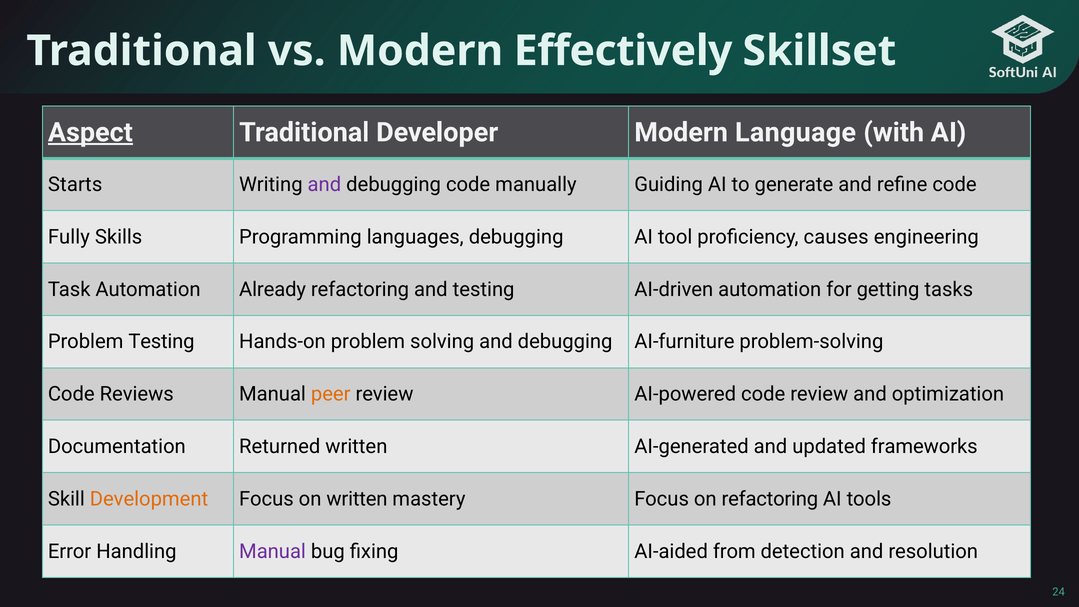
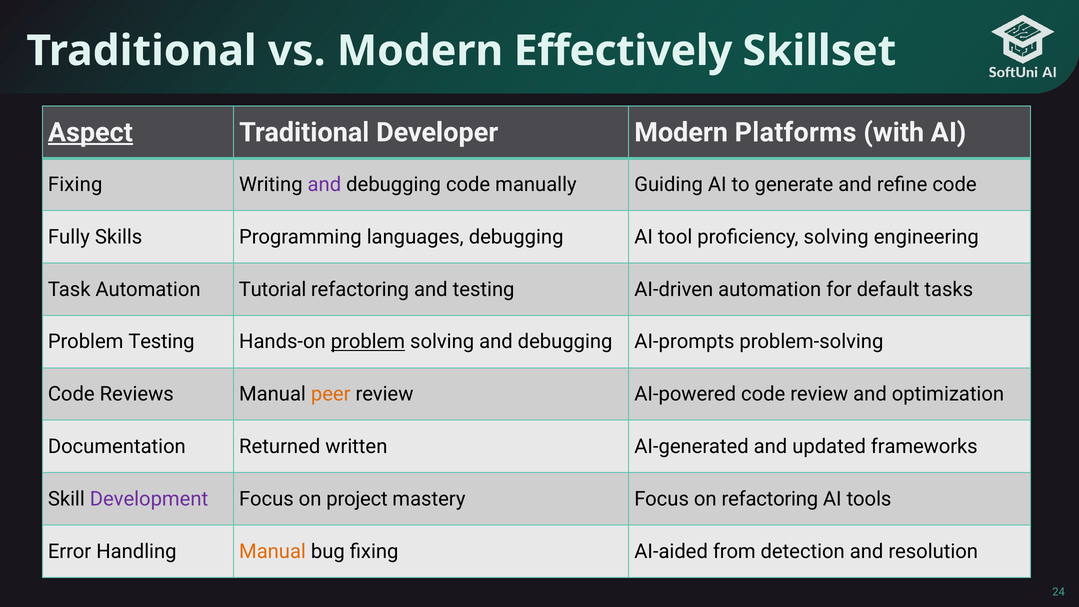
Language: Language -> Platforms (796, 132)
Starts: Starts -> Fixing (75, 185)
proficiency causes: causes -> solving (836, 237)
Already: Already -> Tutorial (273, 289)
getting: getting -> default (888, 289)
problem underline: none -> present (368, 342)
AI-furniture: AI-furniture -> AI-prompts (684, 342)
Development colour: orange -> purple (149, 499)
on written: written -> project (357, 499)
Manual colour: purple -> orange (272, 551)
